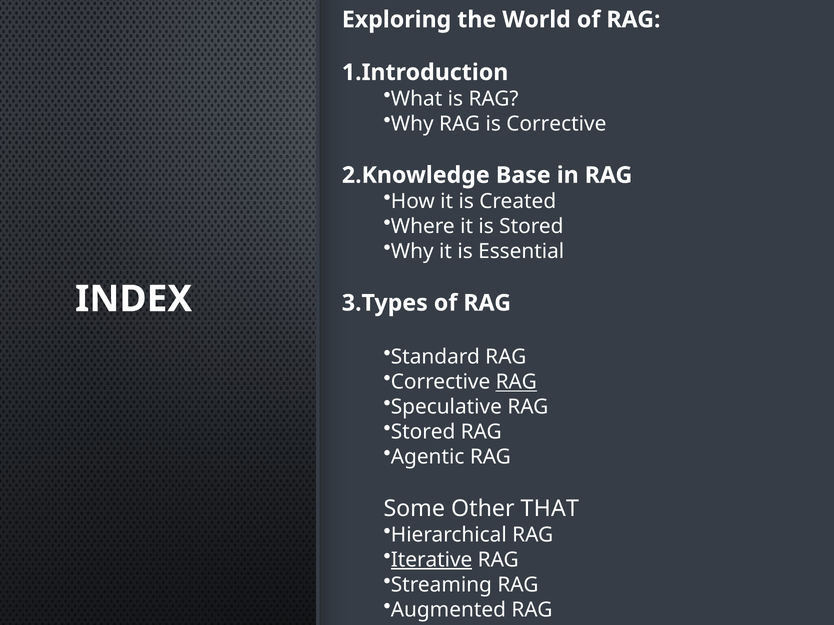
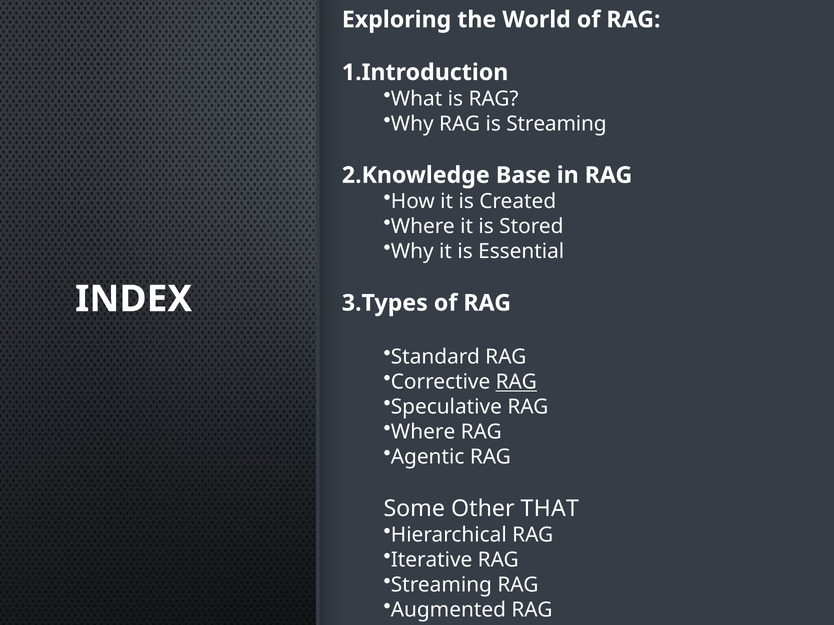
is Corrective: Corrective -> Streaming (556, 124)
Stored: Stored -> Where (423, 432)
Iterative underline: present -> none (432, 560)
